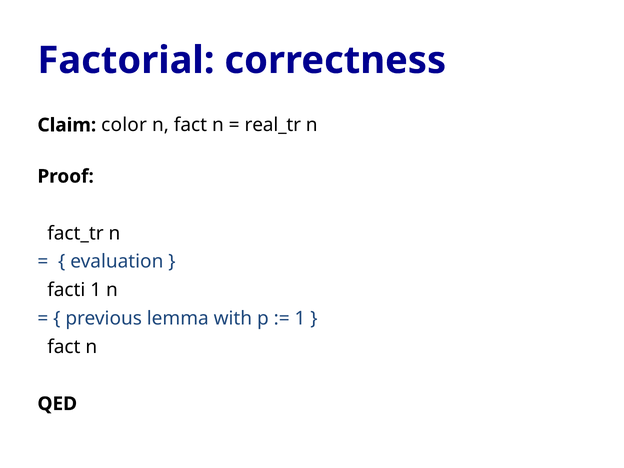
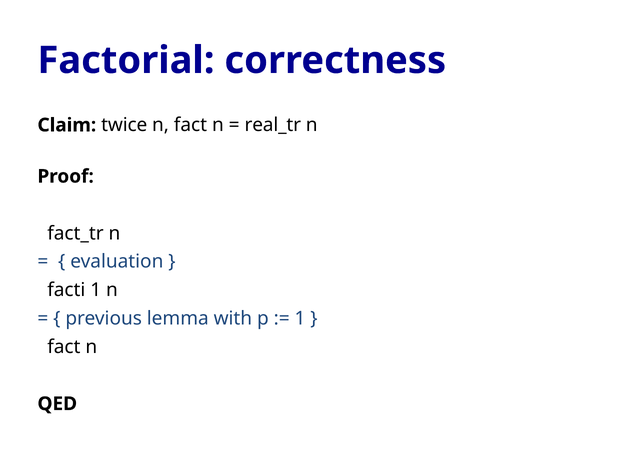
color: color -> twice (124, 125)
